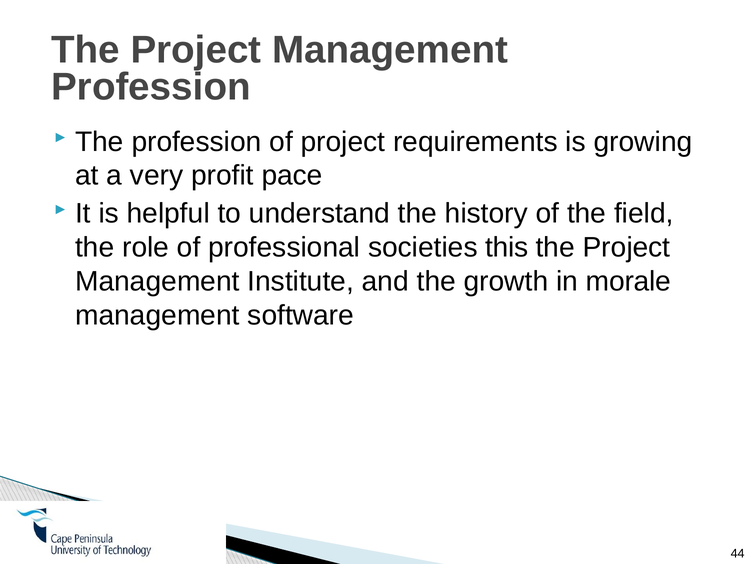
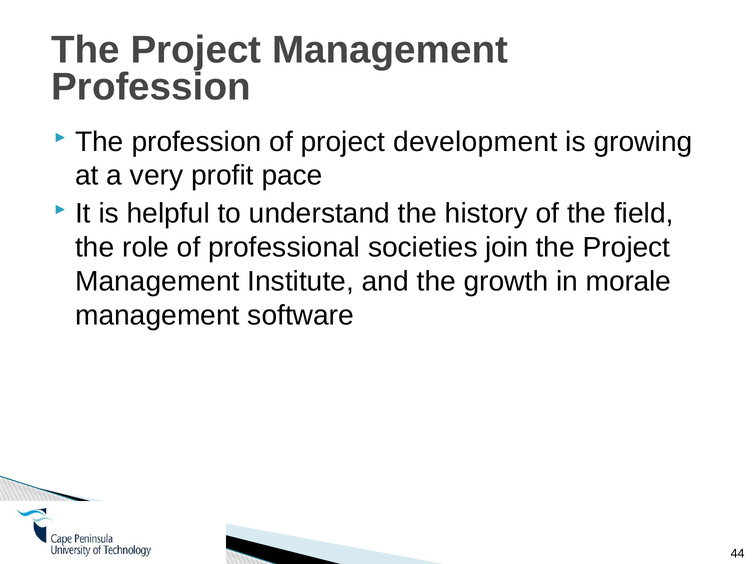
requirements: requirements -> development (475, 142)
this: this -> join (507, 248)
